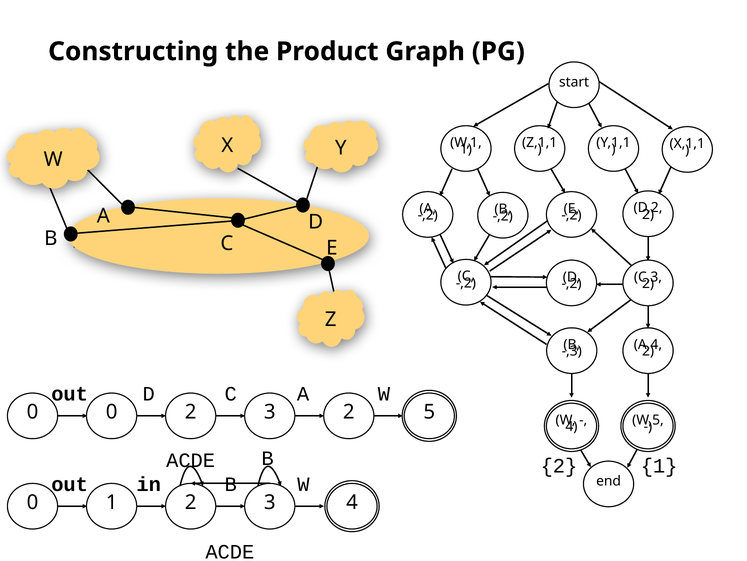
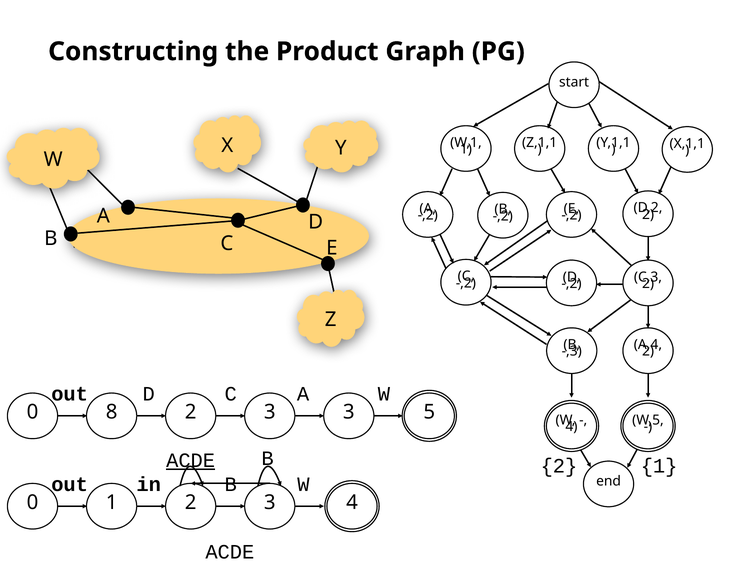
0 0: 0 -> 8 (112, 412)
3 2: 2 -> 3 (349, 412)
ACDE underline: none -> present (191, 460)
